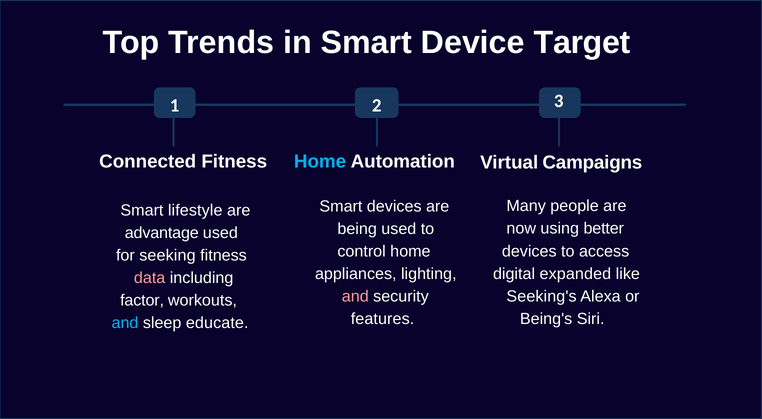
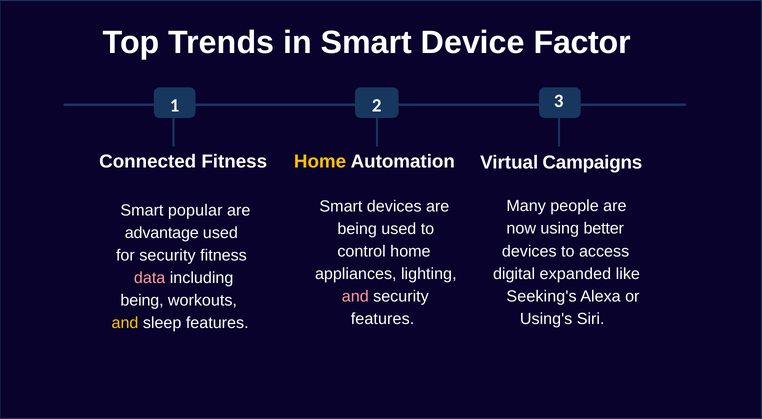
Target: Target -> Factor (582, 43)
Home colour: light blue -> yellow (320, 162)
lifestyle: lifestyle -> popular (195, 210)
for seeking: seeking -> security (167, 255)
factor: factor -> being (142, 301)
Being's: Being's -> Using's (546, 319)
and colour: light blue -> yellow (125, 323)
sleep educate: educate -> features (217, 323)
